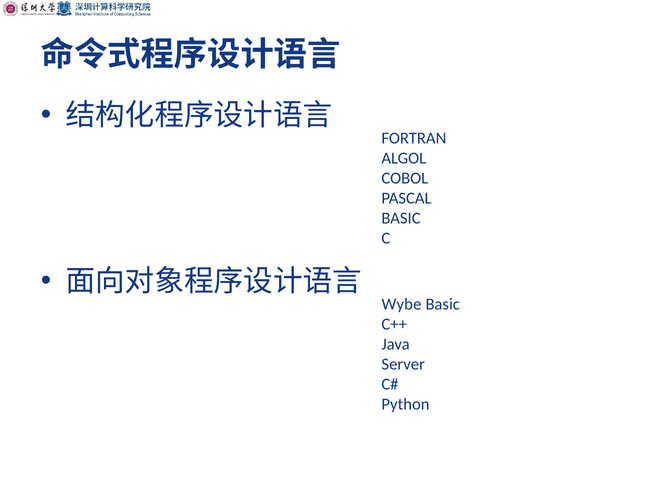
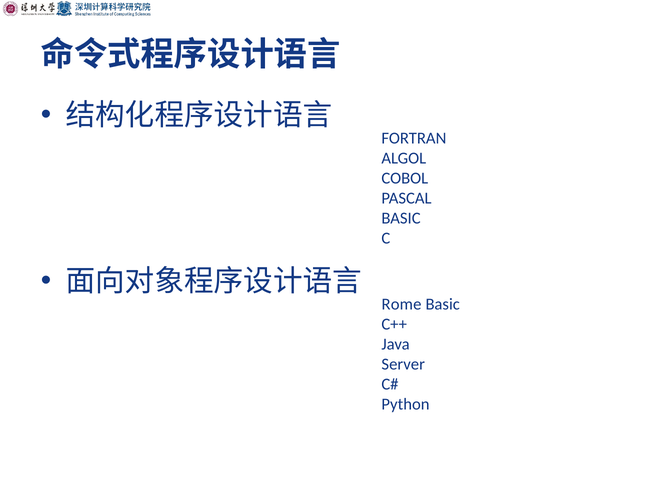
Wybe: Wybe -> Rome (402, 304)
